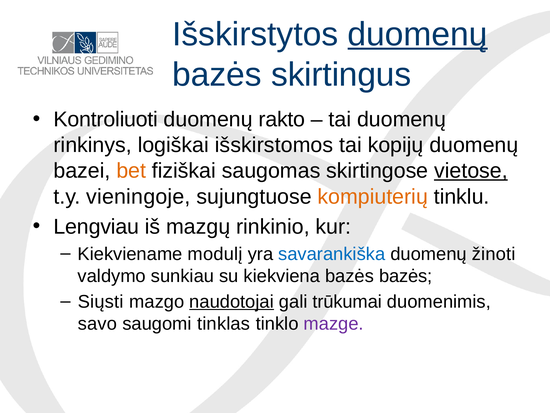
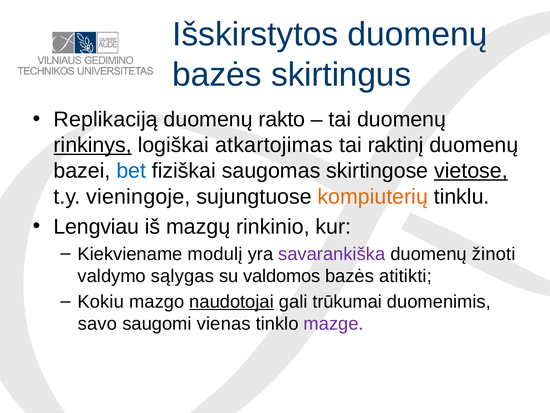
duomenų underline: present -> none (418, 34)
Kontroliuoti: Kontroliuoti -> Replikaciją (106, 119)
rinkinys underline: none -> present (93, 145)
išskirstomos: išskirstomos -> atkartojimas (274, 145)
kopijų: kopijų -> raktinį (396, 145)
bet colour: orange -> blue (131, 171)
savarankiška colour: blue -> purple (332, 254)
sunkiau: sunkiau -> sąlygas (182, 276)
kiekviena: kiekviena -> valdomos (282, 276)
bazės bazės: bazės -> atitikti (406, 276)
Siųsti: Siųsti -> Kokiu (101, 301)
tinklas: tinklas -> vienas (224, 323)
